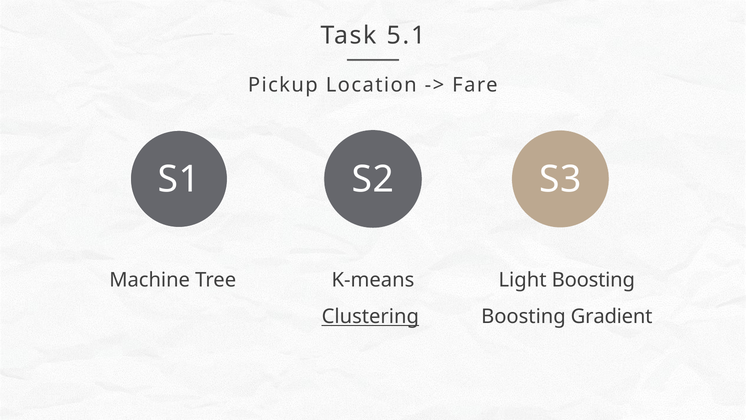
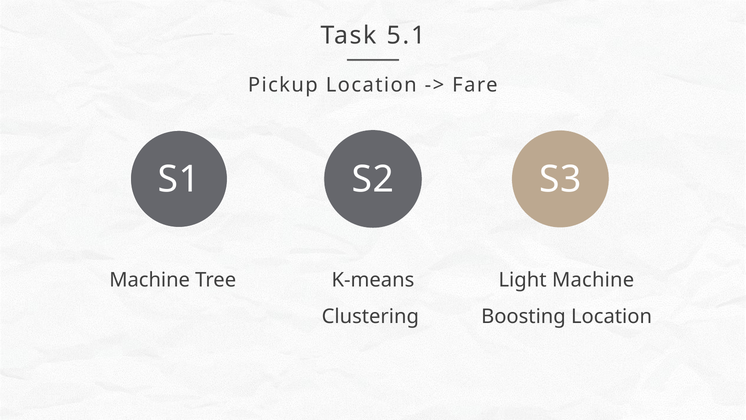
Light Boosting: Boosting -> Machine (593, 280)
Clustering underline: present -> none (370, 316)
Boosting Gradient: Gradient -> Location (612, 316)
